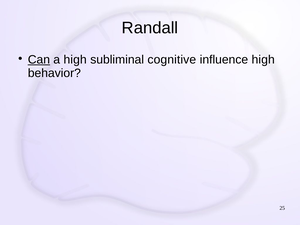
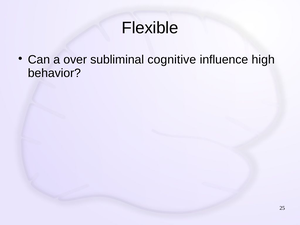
Randall: Randall -> Flexible (150, 28)
Can underline: present -> none (39, 60)
a high: high -> over (75, 60)
